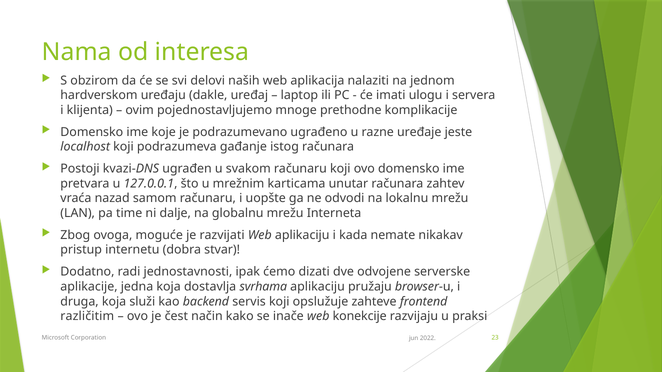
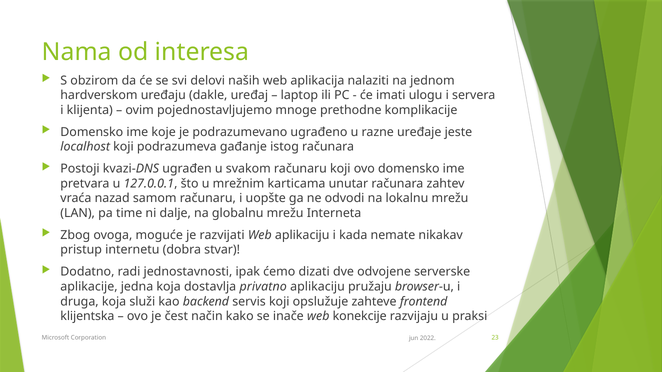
svrhama: svrhama -> privatno (263, 287)
različitim: različitim -> klijentska (87, 317)
